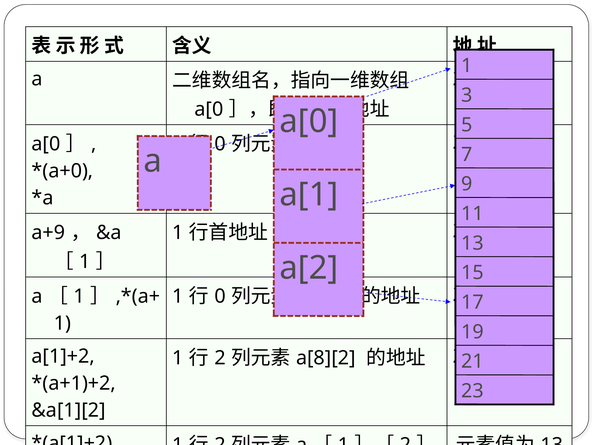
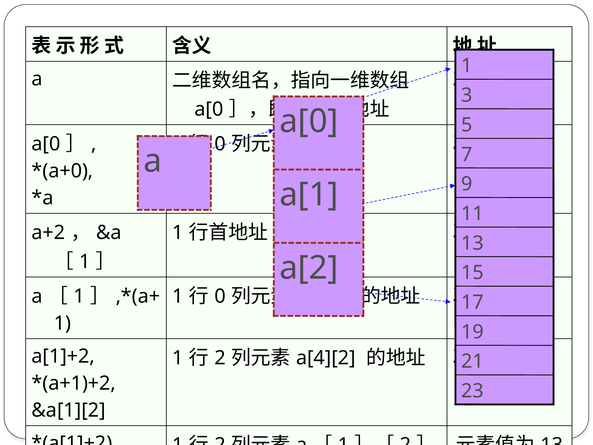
a+9: a+9 -> a+2 (48, 233)
a[8][2: a[8][2 -> a[4][2 (326, 358)
